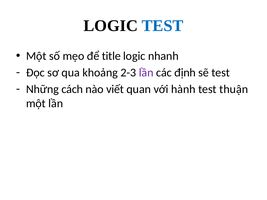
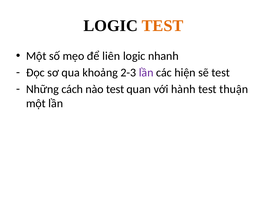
TEST colour: blue -> orange (163, 26)
title: title -> liên (111, 56)
định: định -> hiện (185, 73)
nào viết: viết -> test (115, 89)
